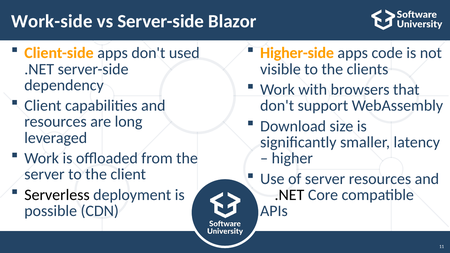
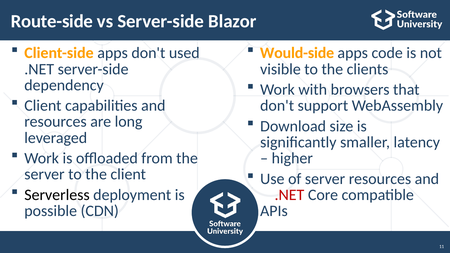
Work-side: Work-side -> Route-side (52, 21)
Higher-side: Higher-side -> Would-side (297, 53)
.NET colour: black -> red (289, 195)
